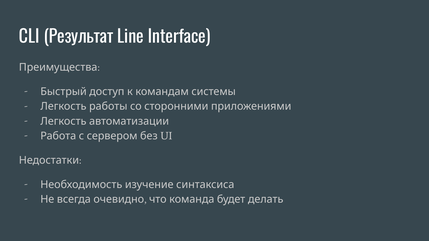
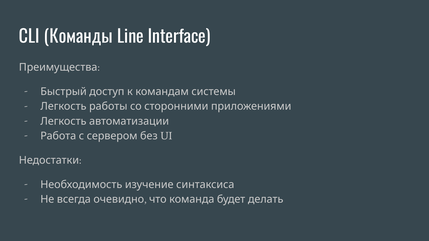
Результат: Результат -> Команды (78, 37)
